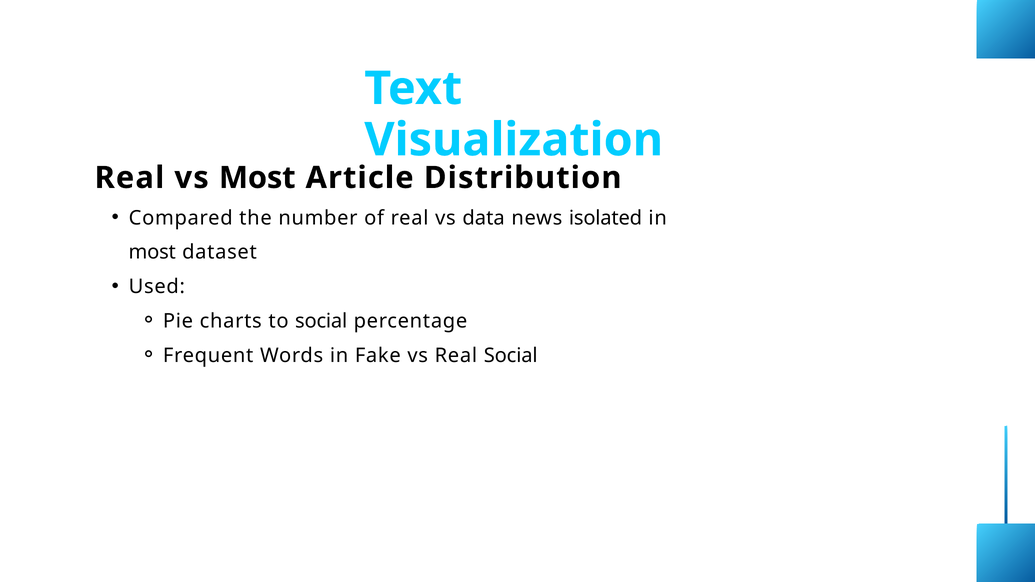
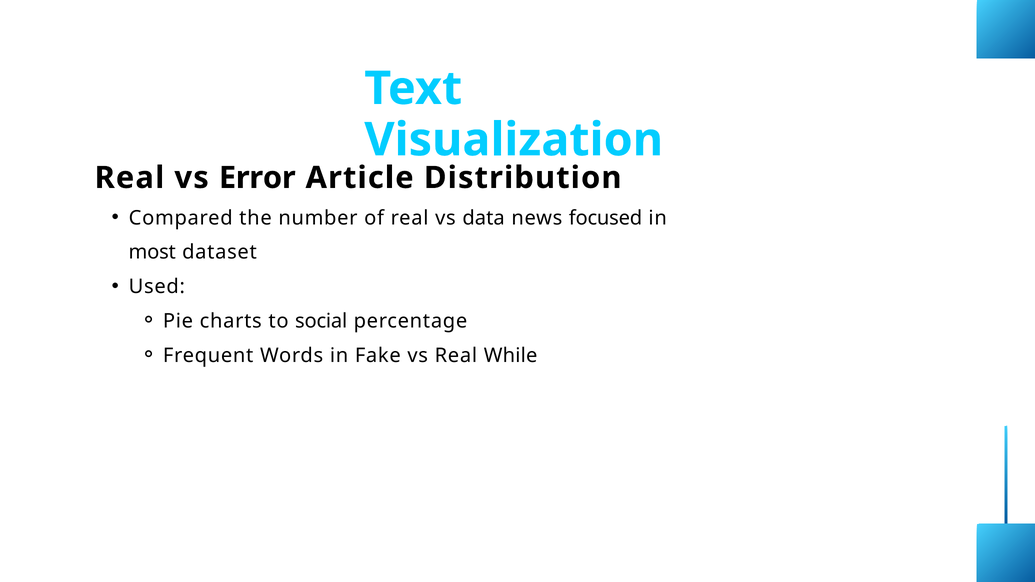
vs Most: Most -> Error (257, 178)
isolated: isolated -> focused (605, 218)
Real Social: Social -> While (511, 356)
